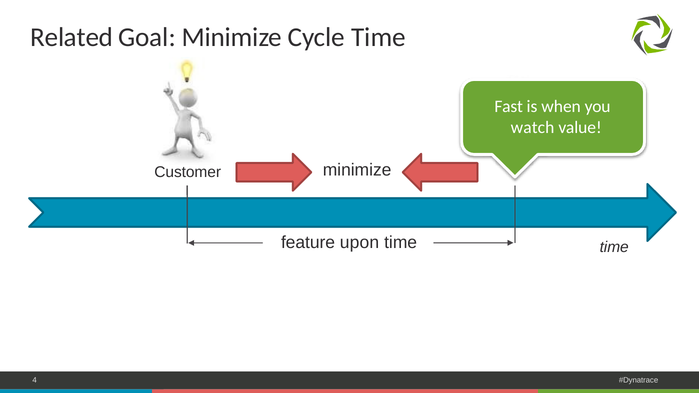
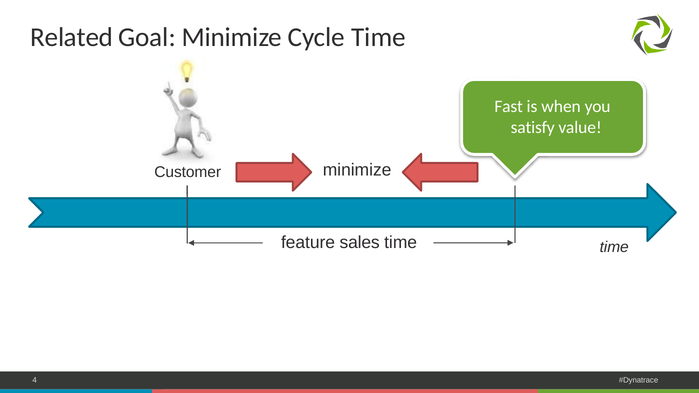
watch: watch -> satisfy (533, 128)
upon: upon -> sales (360, 242)
